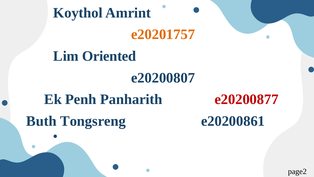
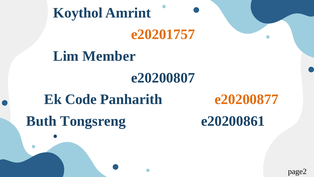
Lim Oriented: Oriented -> Member (109, 56)
Penh: Penh -> Code (81, 99)
e20200877 colour: red -> orange (247, 99)
